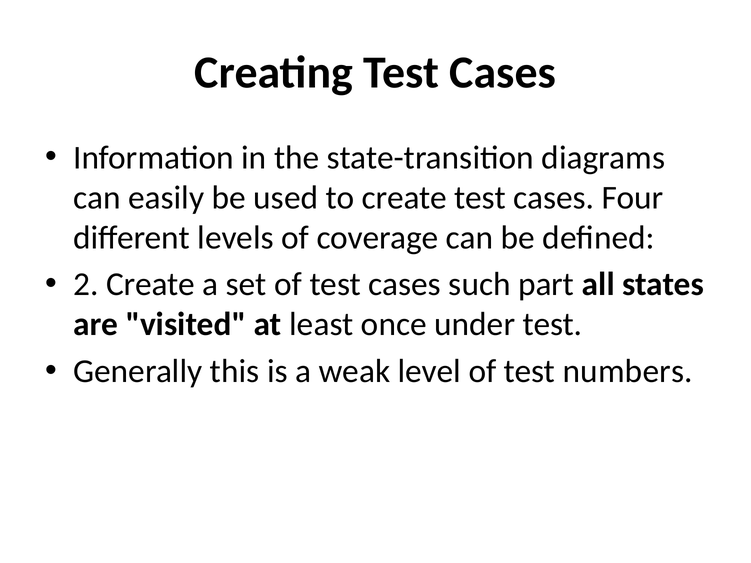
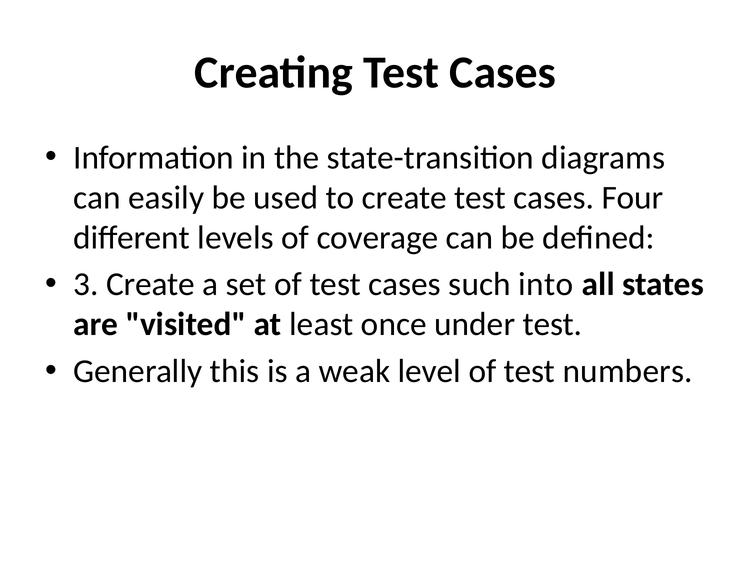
2: 2 -> 3 (86, 285)
part: part -> into (546, 285)
